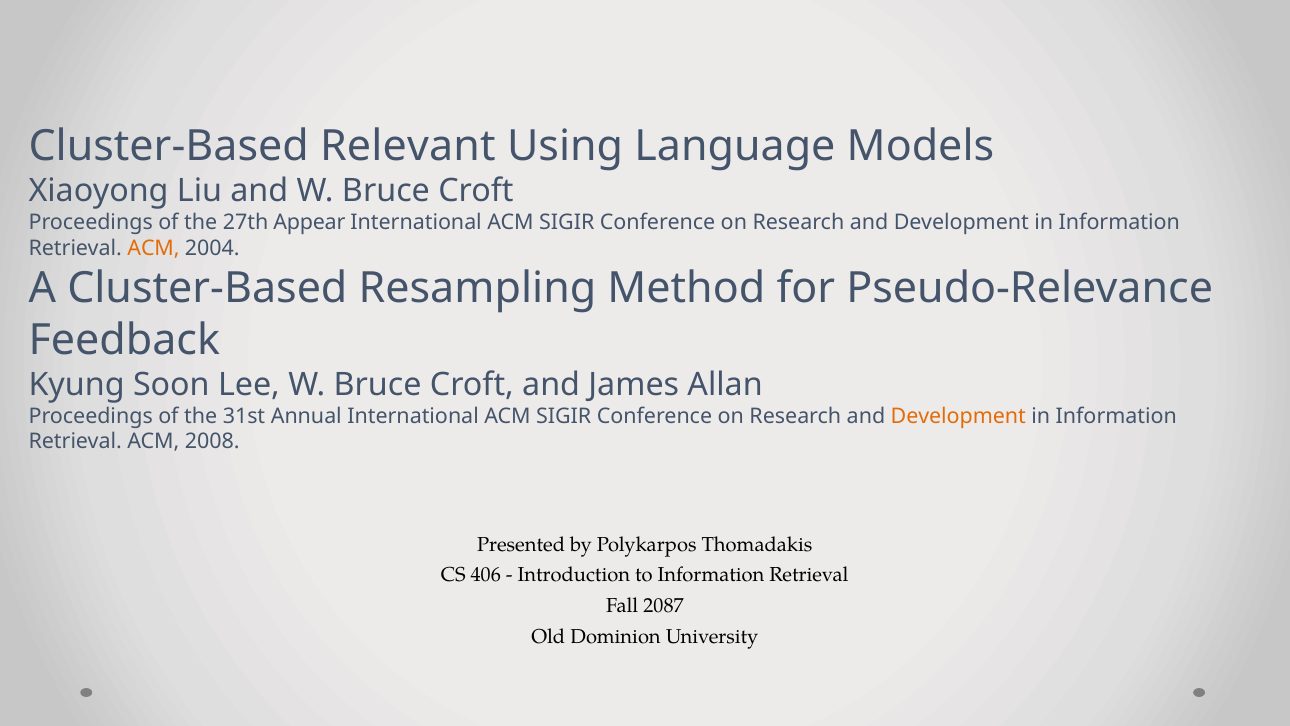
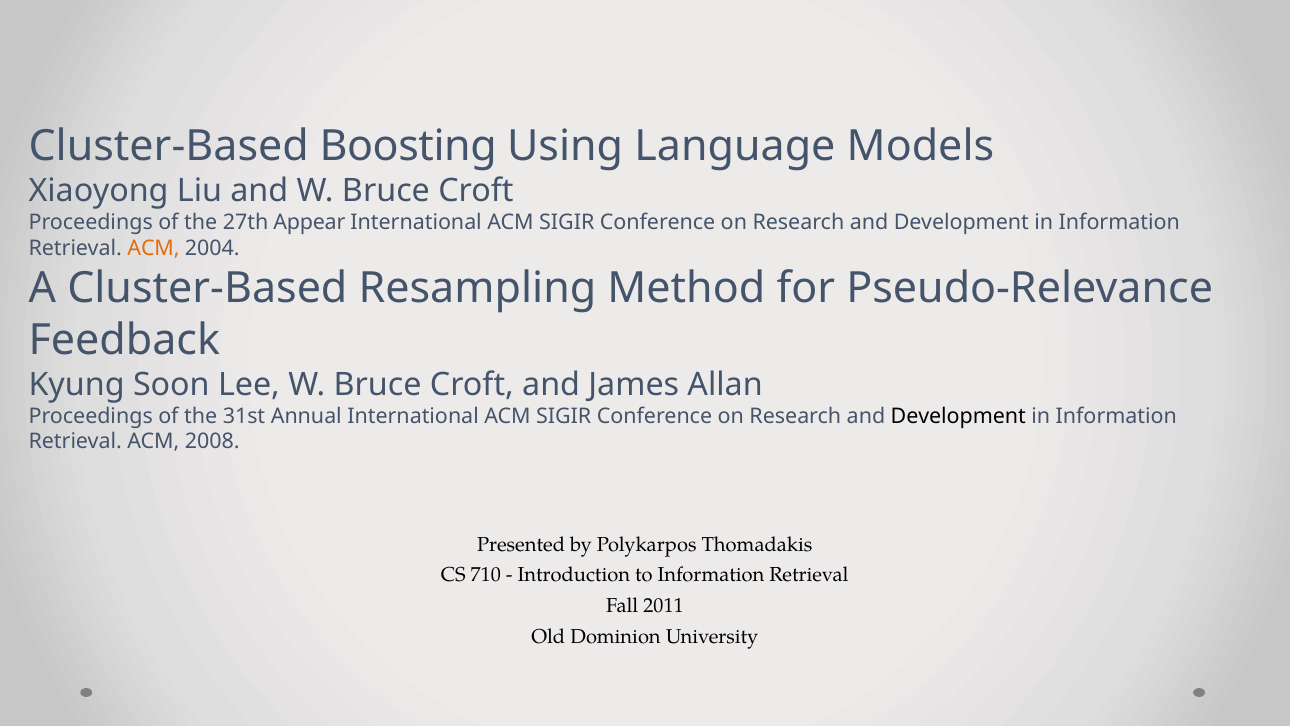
Relevant: Relevant -> Boosting (408, 146)
Development colour: orange -> black (958, 416)
406: 406 -> 710 (486, 575)
2087: 2087 -> 2011 (664, 606)
